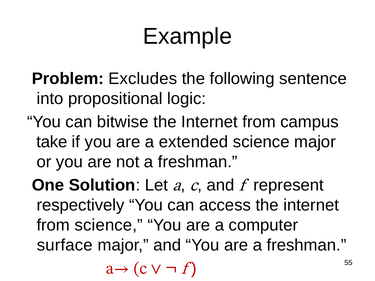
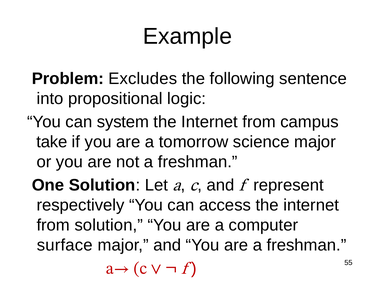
bitwise: bitwise -> system (123, 122)
extended: extended -> tomorrow (194, 142)
from science: science -> solution (109, 225)
